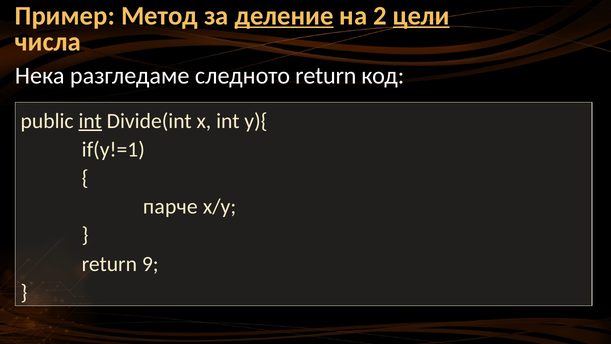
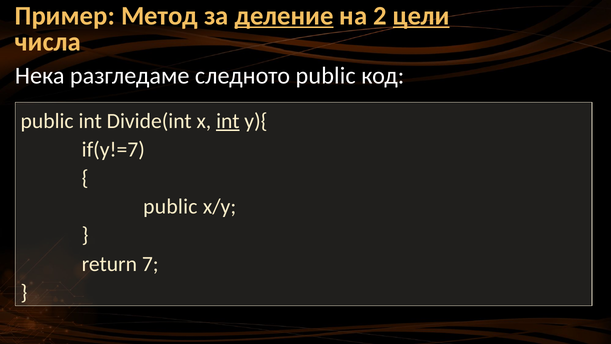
следното return: return -> public (326, 76)
int underline: present -> none (90, 121)
int underline: none -> present (228, 121)
if(y!=1: if(y!=1 -> if(y!=7 (113, 150)
парче: парче -> public (170, 207)
9: 9 -> 7 (150, 264)
